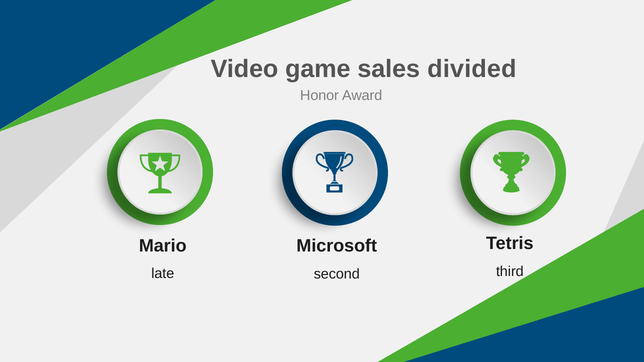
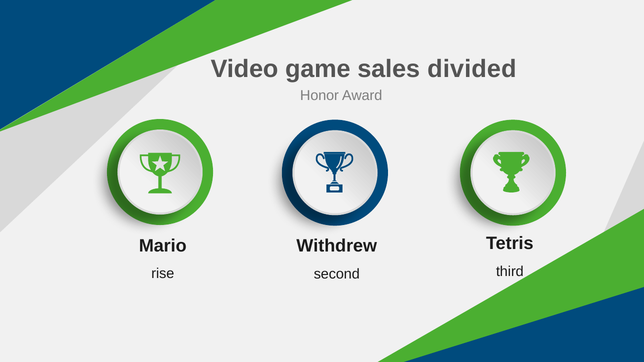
Microsoft: Microsoft -> Withdrew (337, 246)
late: late -> rise (163, 274)
